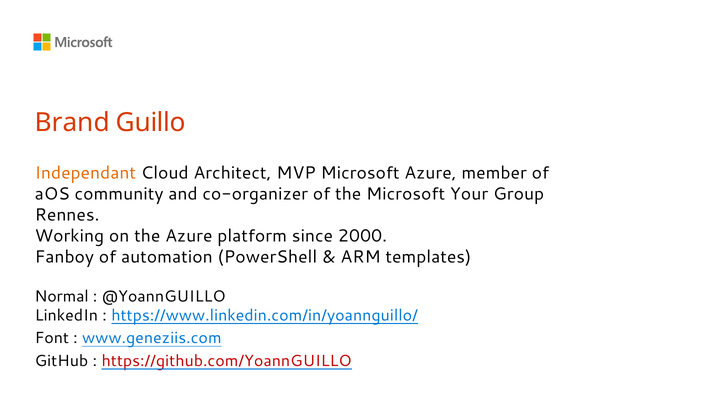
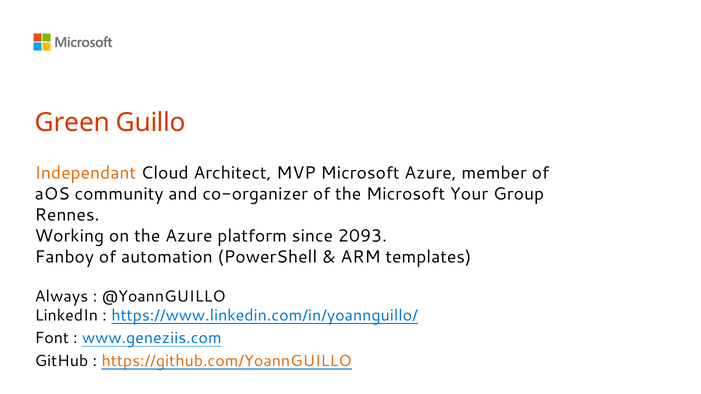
Brand: Brand -> Green (72, 123)
2000: 2000 -> 2093 (362, 236)
Normal: Normal -> Always (61, 296)
https://github.com/YoannGUILLO colour: red -> orange (227, 361)
